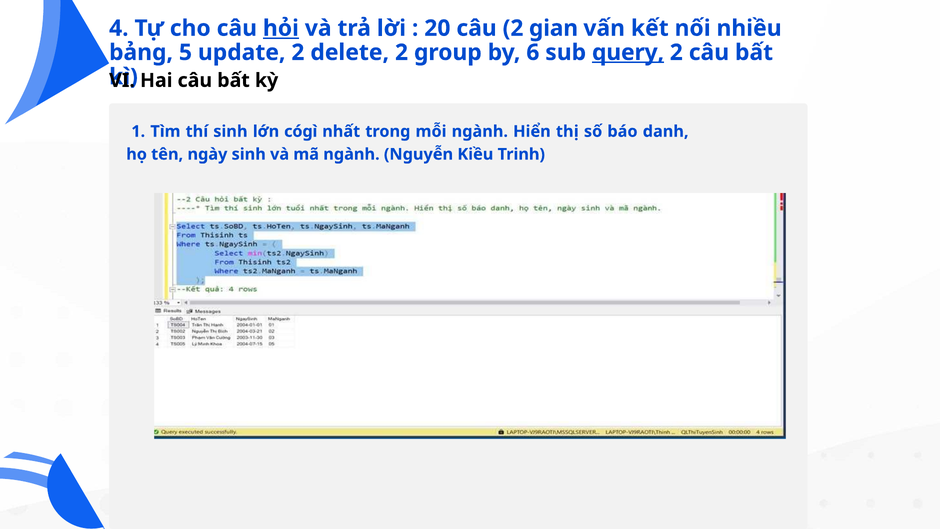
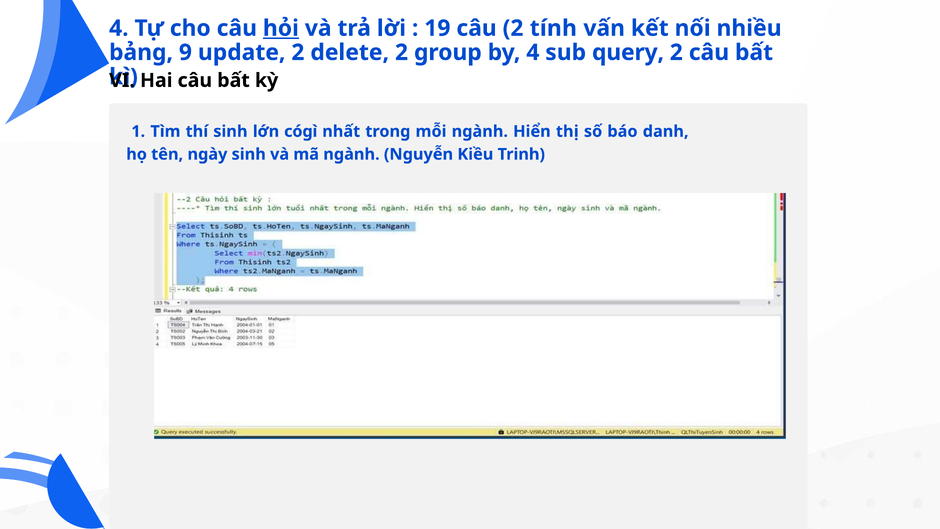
20: 20 -> 19 (437, 28)
gian: gian -> tính (553, 28)
5: 5 -> 9 (185, 52)
by 6: 6 -> 4 (533, 52)
query underline: present -> none (628, 52)
